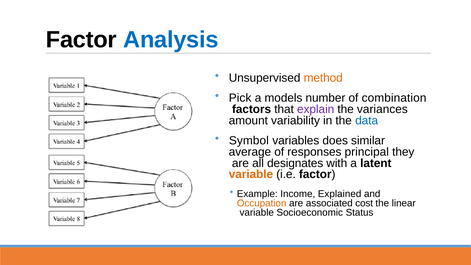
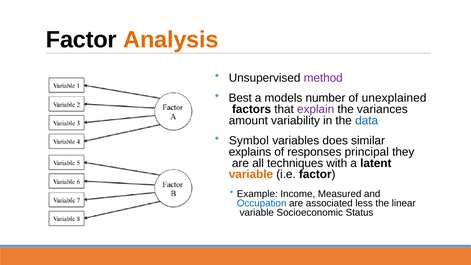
Analysis colour: blue -> orange (171, 40)
method colour: orange -> purple (323, 78)
Pick: Pick -> Best (240, 98)
combination: combination -> unexplained (394, 98)
average: average -> explains (250, 152)
designates: designates -> techniques (295, 163)
Explained: Explained -> Measured (340, 194)
Occupation colour: orange -> blue (262, 203)
cost: cost -> less (364, 203)
